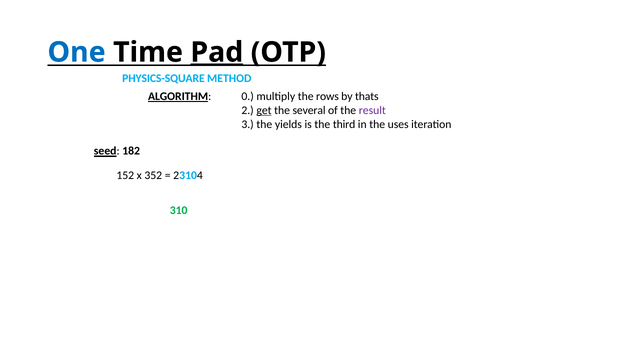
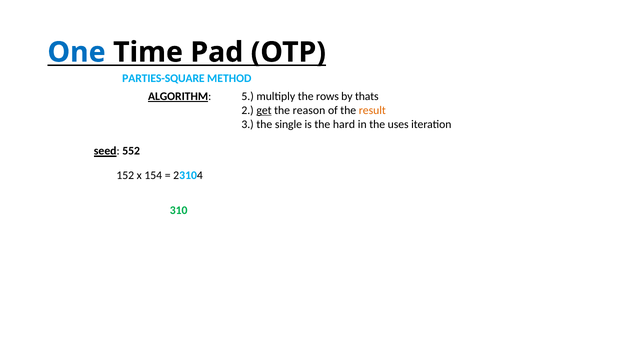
Pad underline: present -> none (217, 52)
PHYSICS-SQUARE: PHYSICS-SQUARE -> PARTIES-SQUARE (163, 79)
0: 0 -> 5 (248, 96)
several: several -> reason (309, 111)
result colour: purple -> orange (372, 111)
yields: yields -> single (288, 125)
third: third -> hard (344, 125)
182: 182 -> 552 (131, 151)
352: 352 -> 154 (153, 176)
